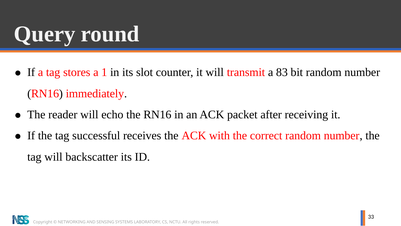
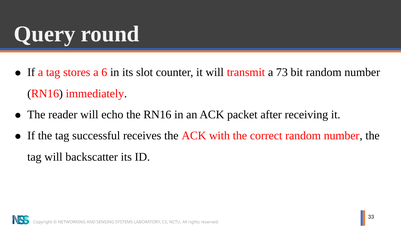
1: 1 -> 6 (104, 72)
83: 83 -> 73 (282, 72)
